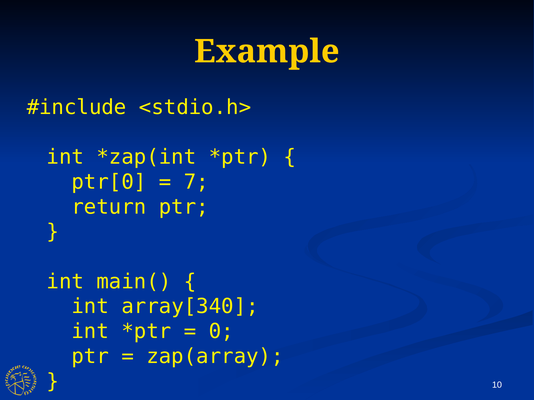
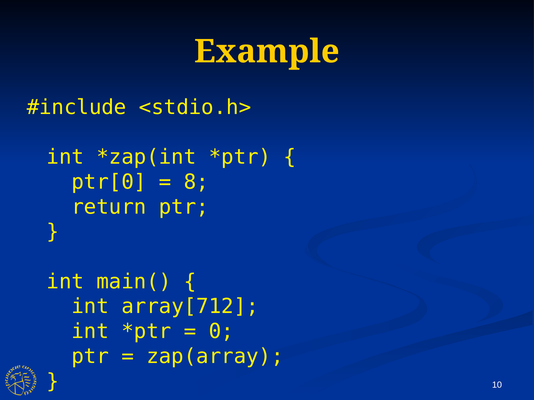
7: 7 -> 8 (196, 182)
array[340: array[340 -> array[712 (190, 307)
